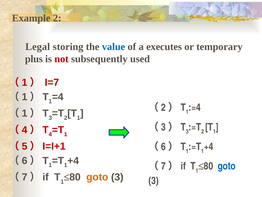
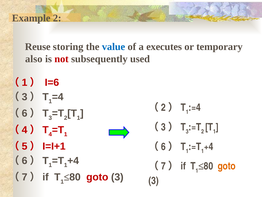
Legal: Legal -> Reuse (38, 47)
plus: plus -> also (34, 59)
I=7: I=7 -> I=6 (52, 82)
1: 1 -> 3 (25, 97)
1: 1 -> 6 (25, 113)
goto colour: blue -> orange (227, 166)
goto colour: orange -> red (97, 177)
